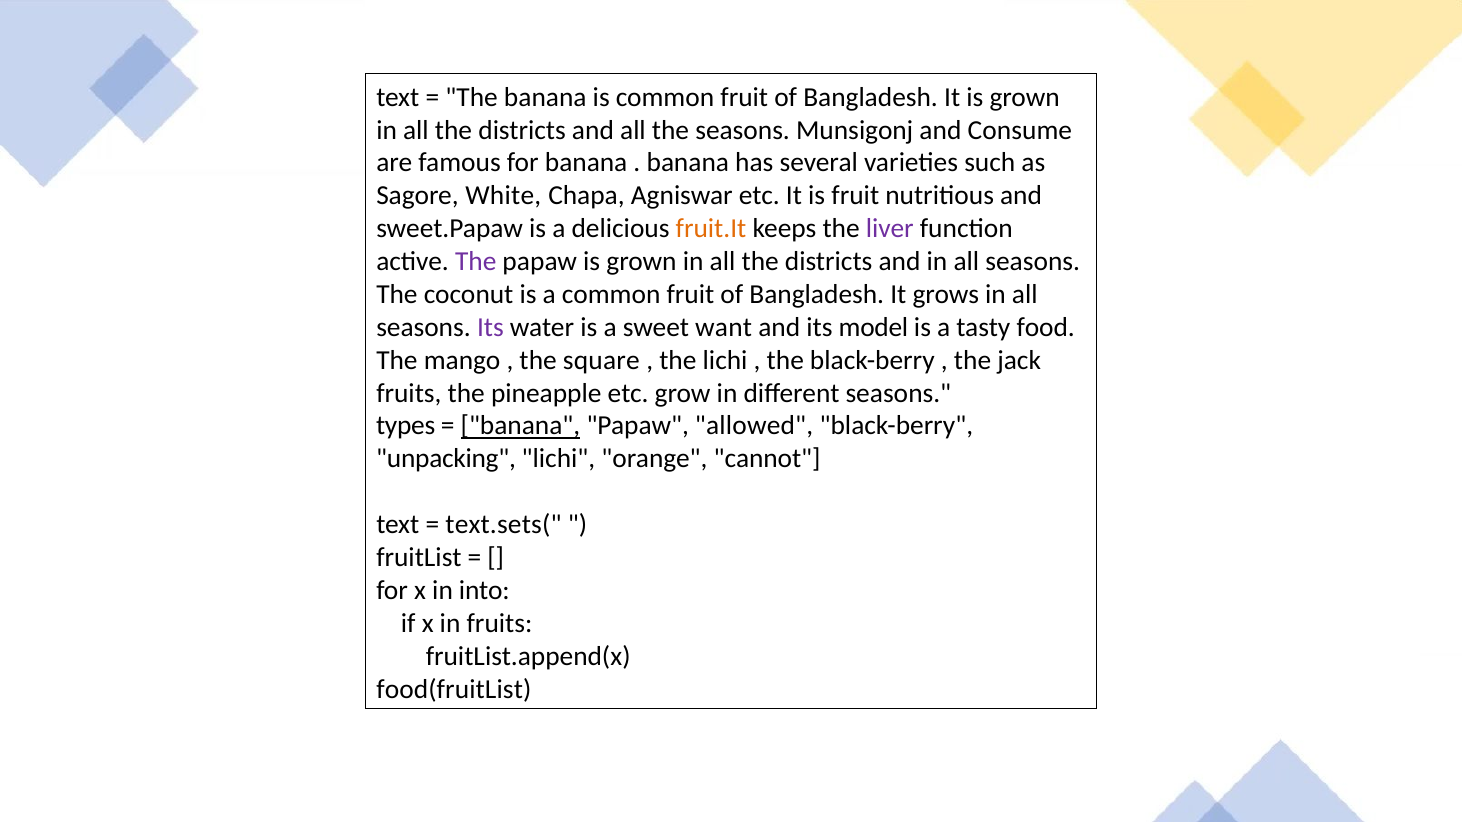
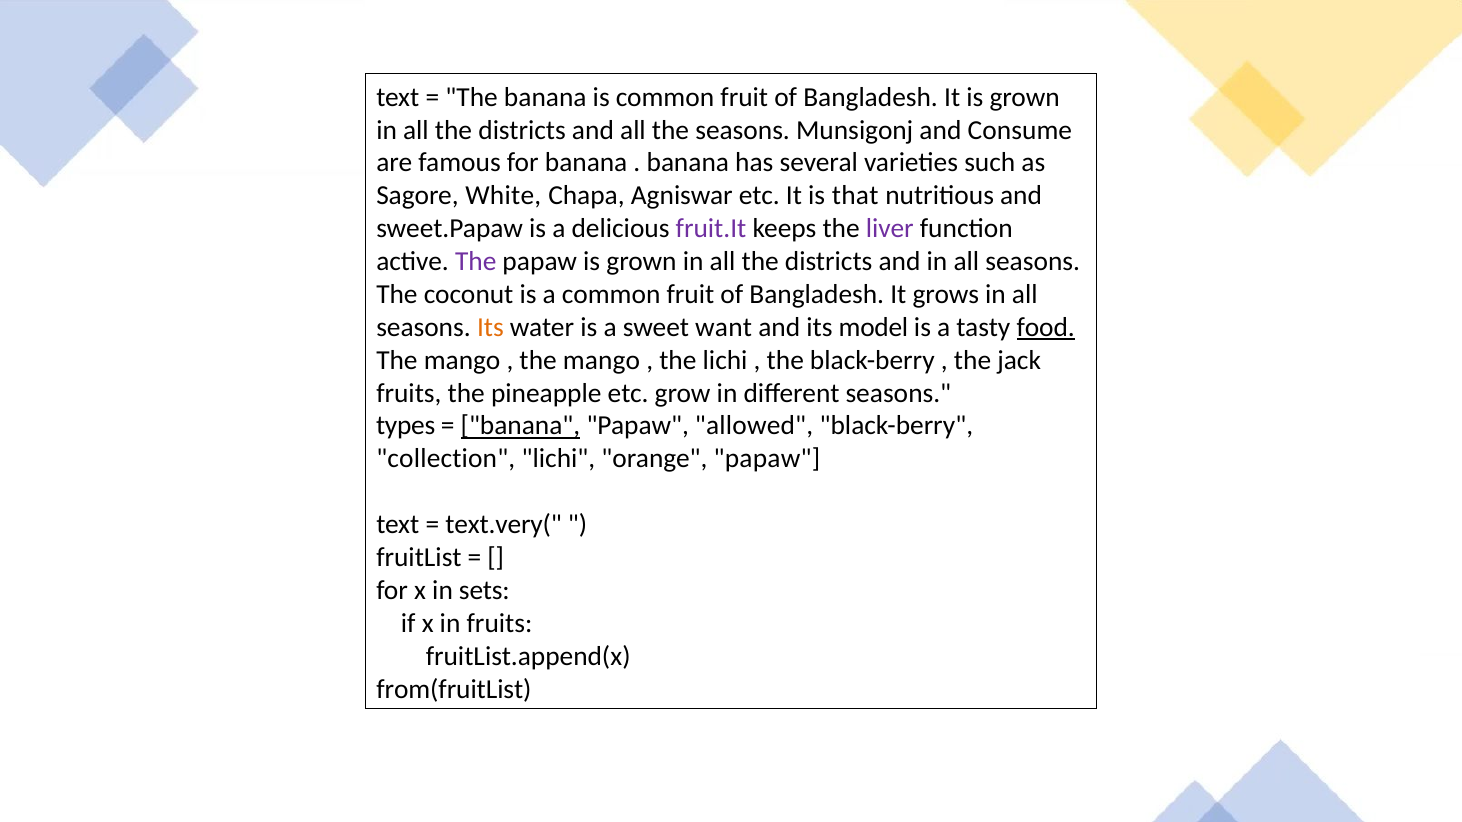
is fruit: fruit -> that (855, 196)
fruit.It colour: orange -> purple (711, 229)
Its colour: purple -> orange (490, 327)
food underline: none -> present (1046, 327)
square: square -> mango (601, 360)
unpacking: unpacking -> collection (446, 459)
orange cannot: cannot -> papaw (767, 459)
text.sets(: text.sets( -> text.very( (504, 525)
into: into -> sets (484, 591)
food(fruitList: food(fruitList -> from(fruitList (454, 689)
